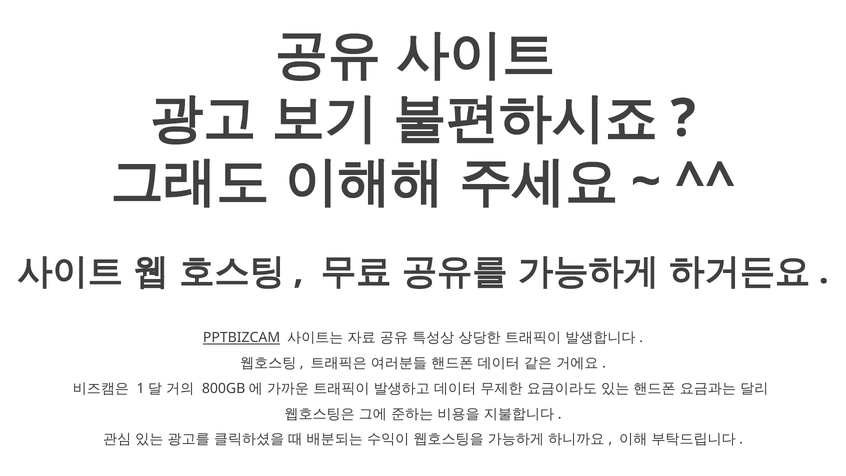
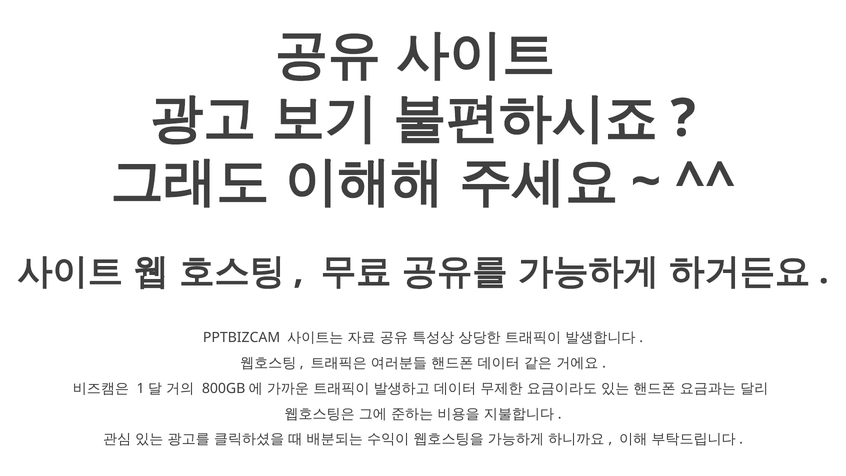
PPTBIZCAM underline: present -> none (242, 338)
